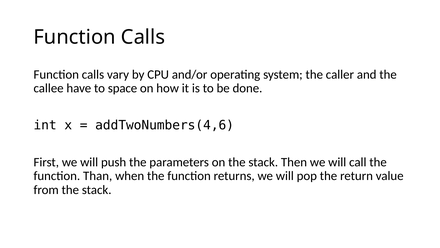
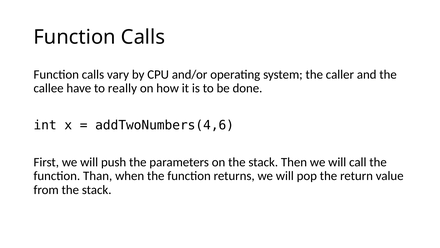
space: space -> really (122, 88)
